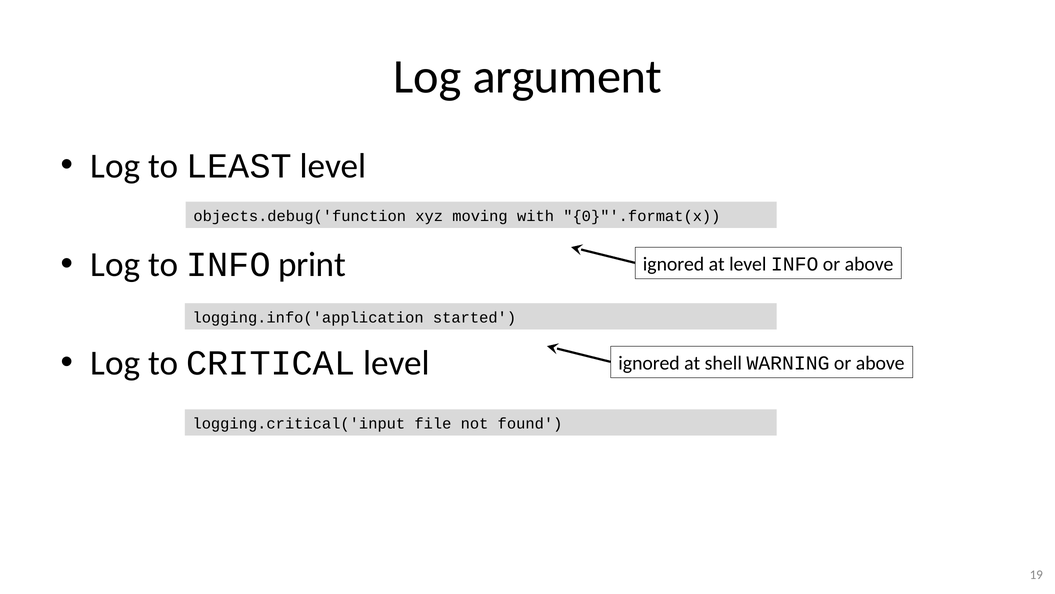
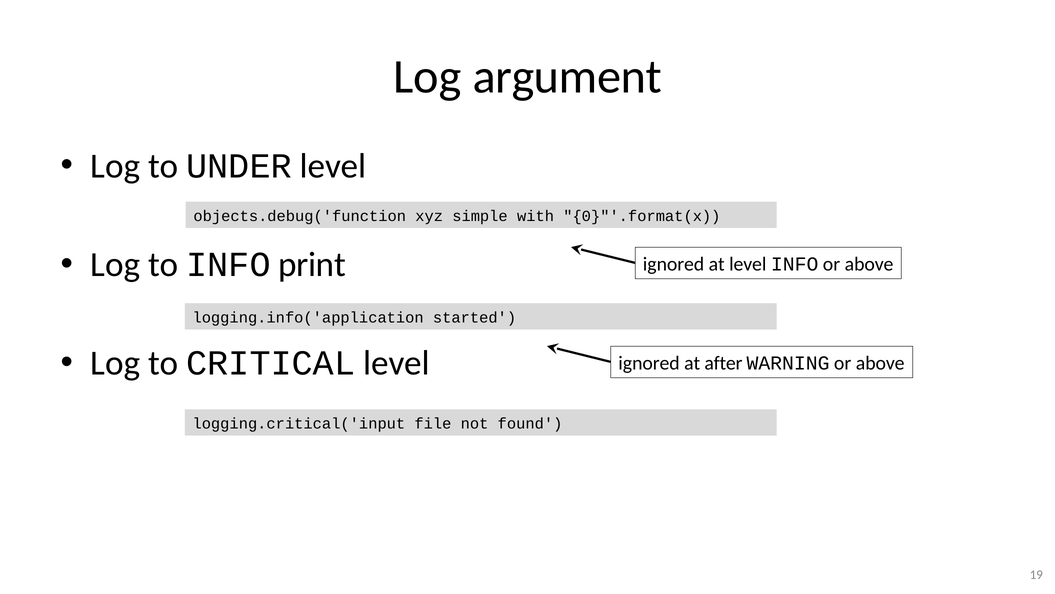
LEAST: LEAST -> UNDER (239, 166)
moving: moving -> simple (480, 216)
shell: shell -> after (723, 363)
